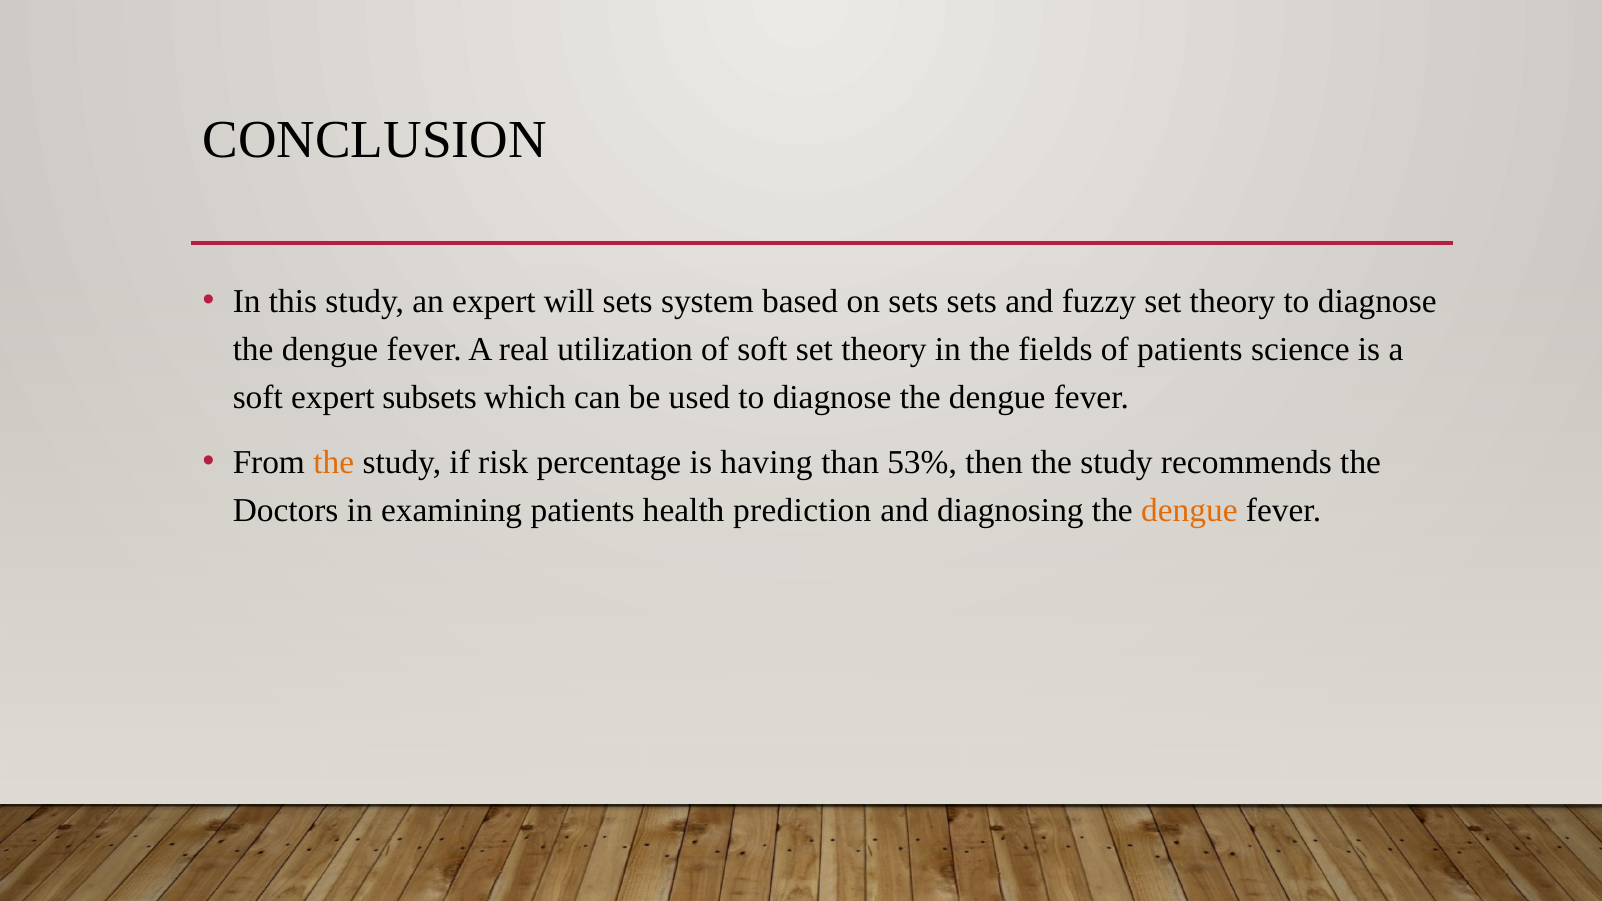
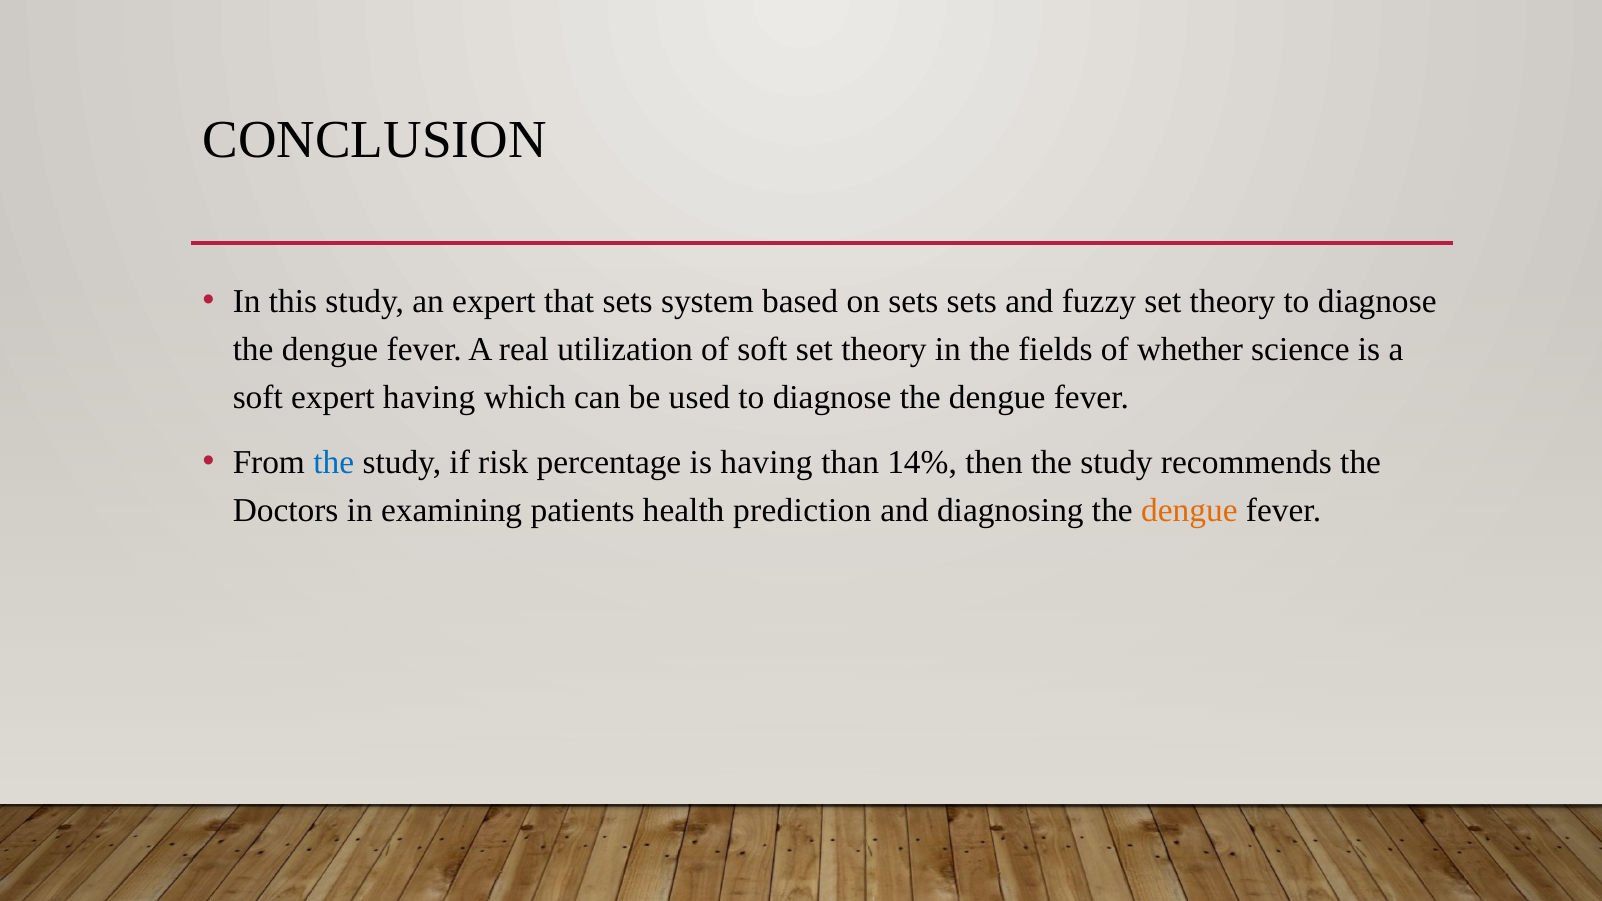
will: will -> that (569, 301)
of patients: patients -> whether (1190, 349)
expert subsets: subsets -> having (429, 397)
the colour: orange -> blue (334, 462)
53%: 53% -> 14% (922, 462)
